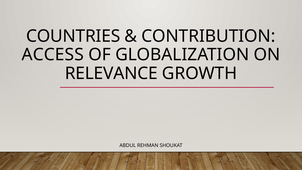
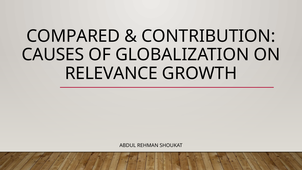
COUNTRIES: COUNTRIES -> COMPARED (73, 36)
ACCESS: ACCESS -> CAUSES (53, 55)
